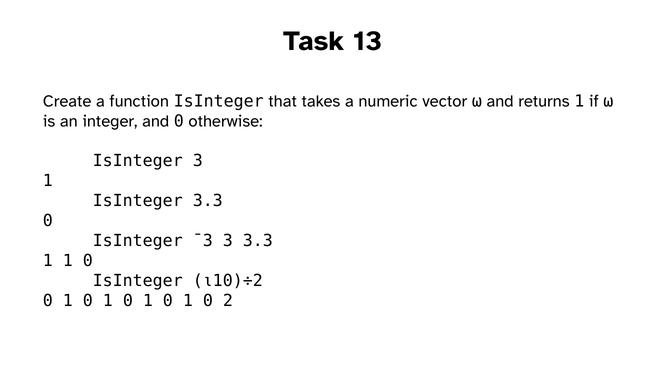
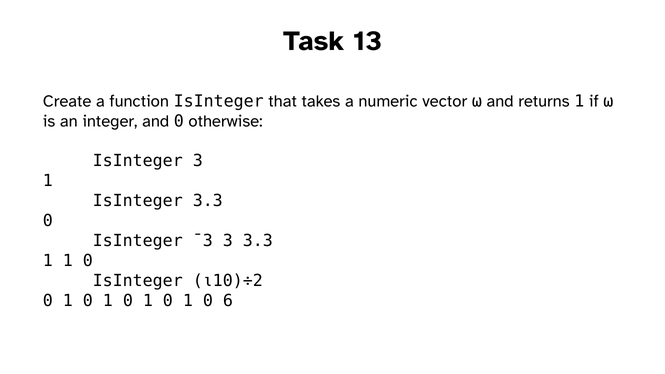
2: 2 -> 6 (228, 301)
